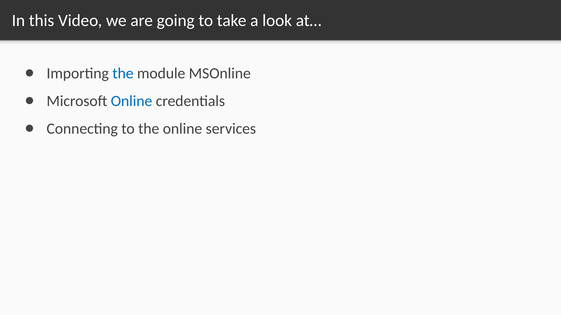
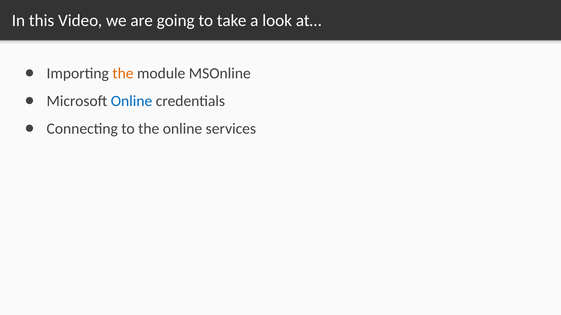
the colour: blue -> orange (123, 73)
